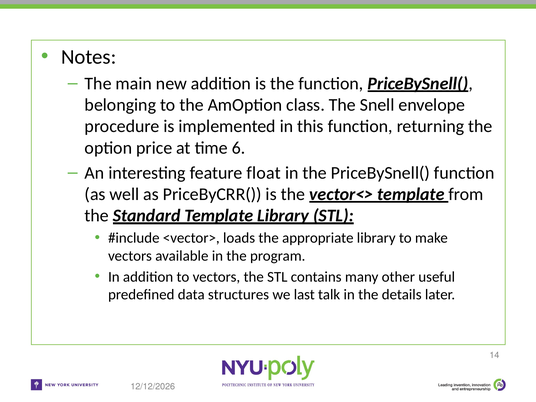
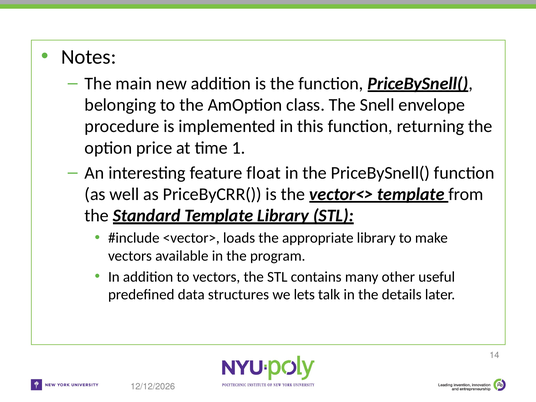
6: 6 -> 1 (239, 148)
last: last -> lets (304, 295)
